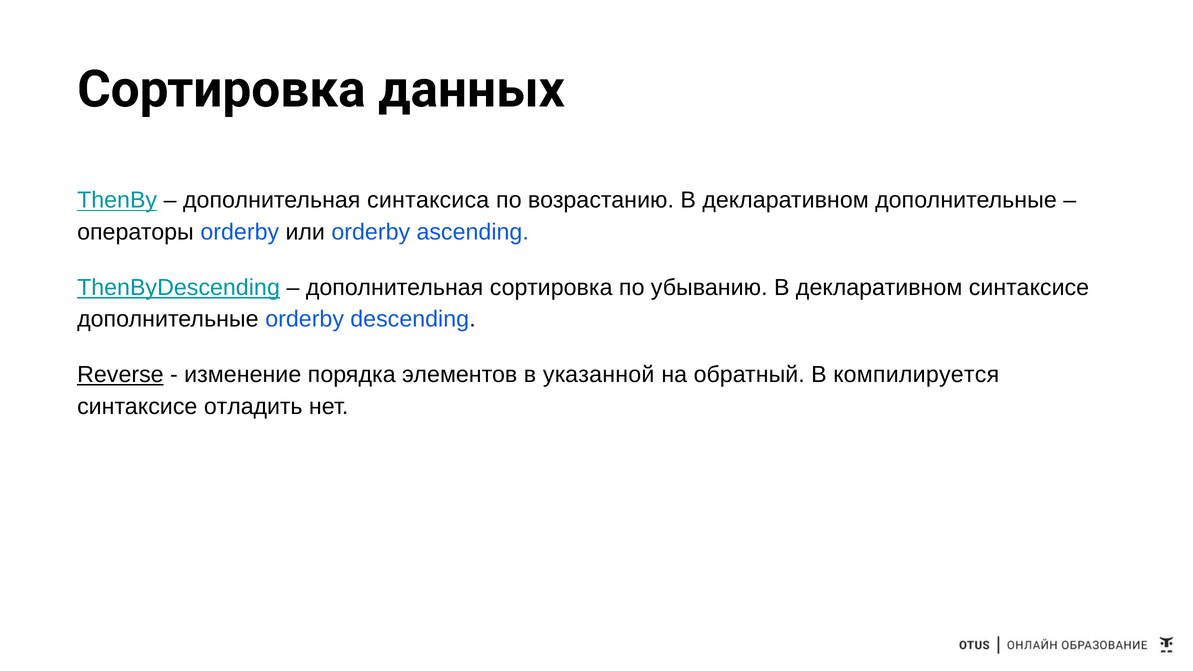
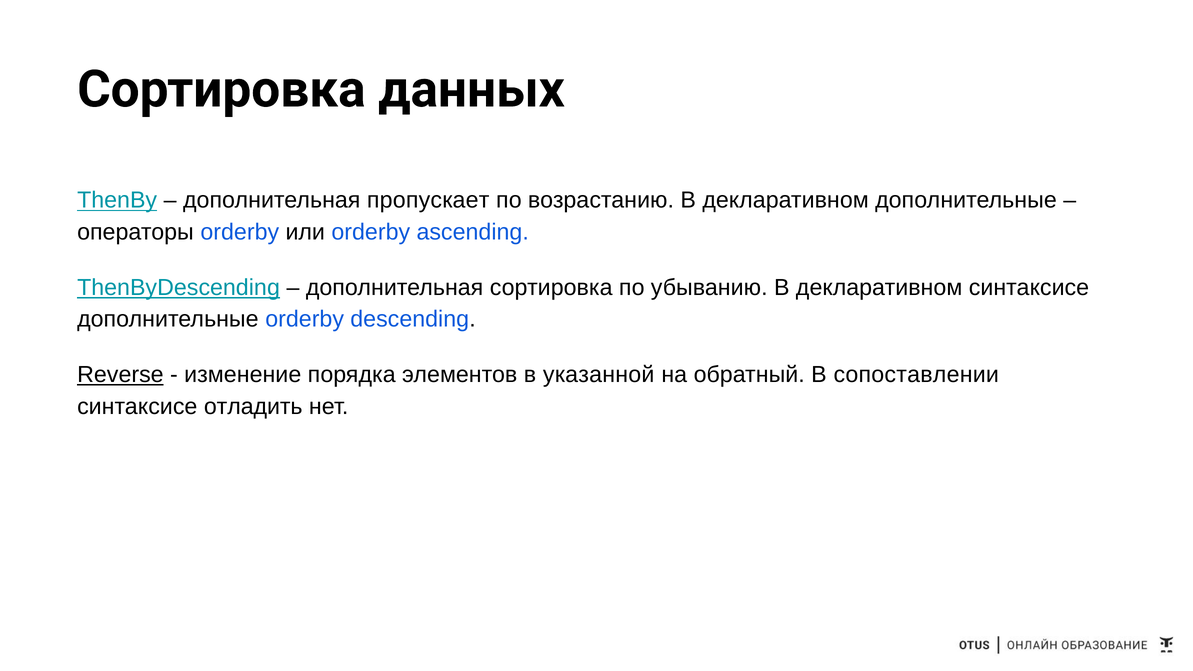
синтаксиса: синтаксиса -> пропускает (428, 200)
компилируется: компилируется -> сопоставлении (916, 375)
